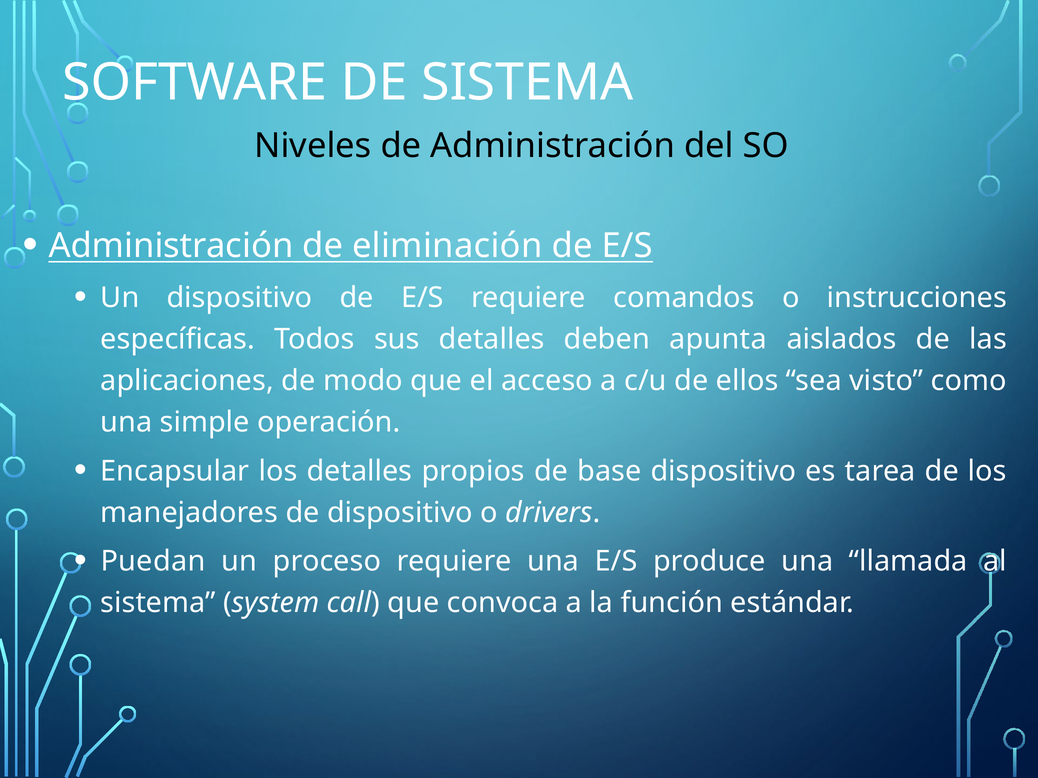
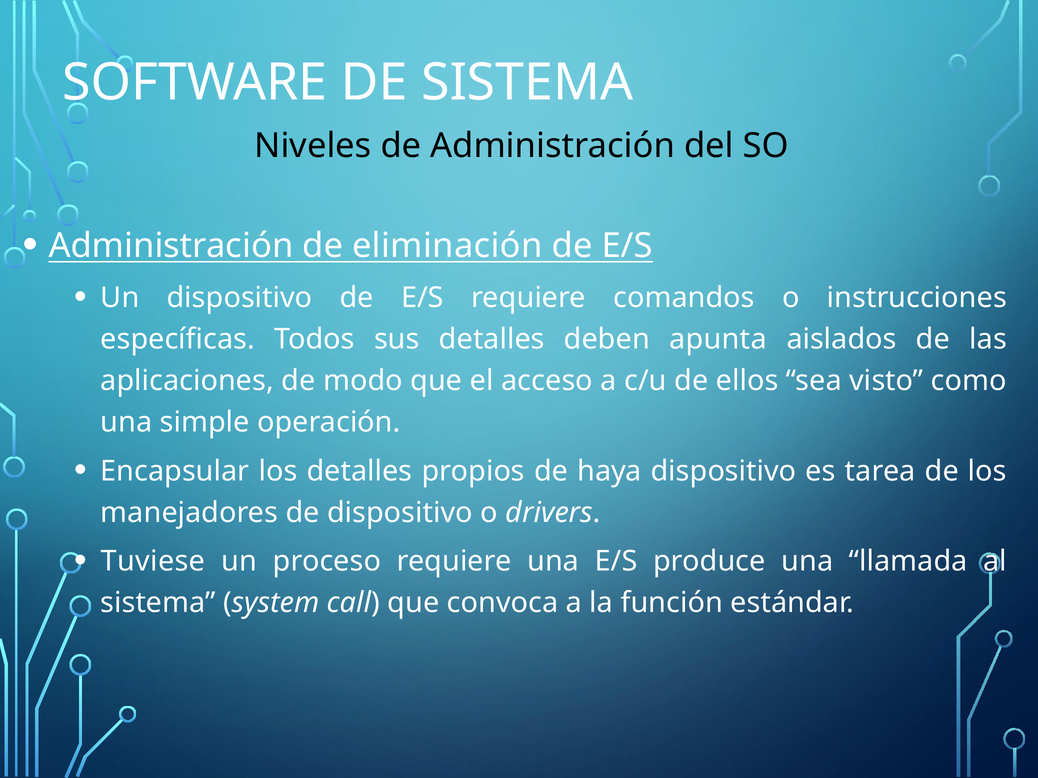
base: base -> haya (610, 471)
Puedan: Puedan -> Tuviese (153, 562)
